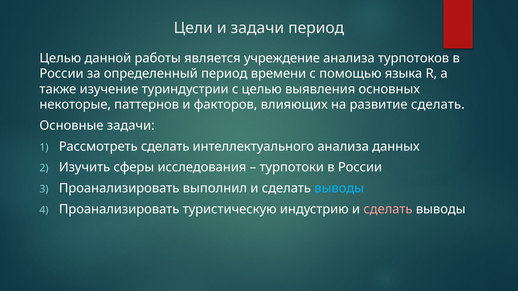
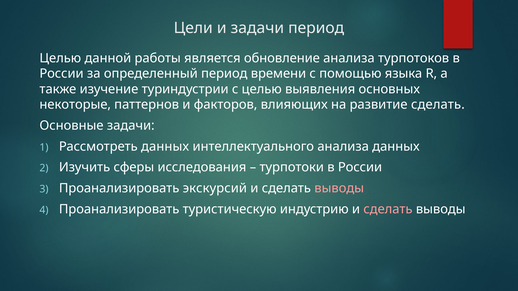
учреждение: учреждение -> обновление (282, 58)
Рассмотреть сделать: сделать -> данных (165, 147)
выполнил: выполнил -> экскурсий (215, 189)
выводы colour: light blue -> pink (339, 189)
